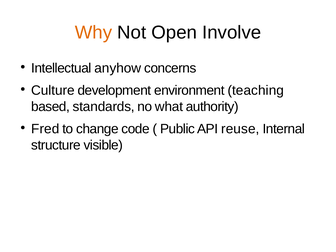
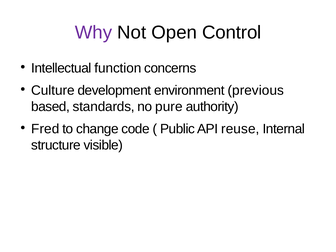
Why colour: orange -> purple (93, 32)
Involve: Involve -> Control (232, 32)
anyhow: anyhow -> function (118, 68)
teaching: teaching -> previous (256, 90)
what: what -> pure (169, 107)
